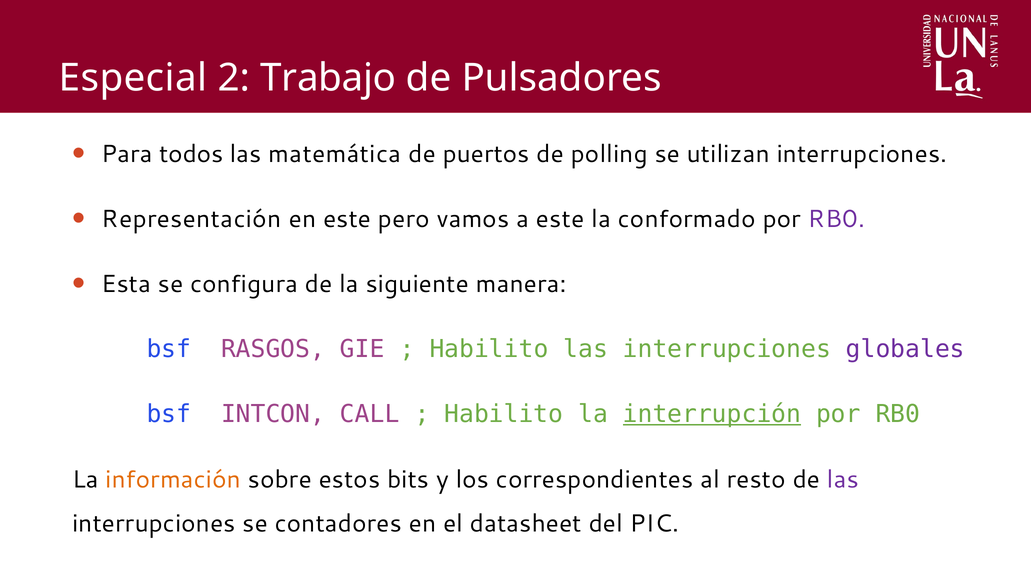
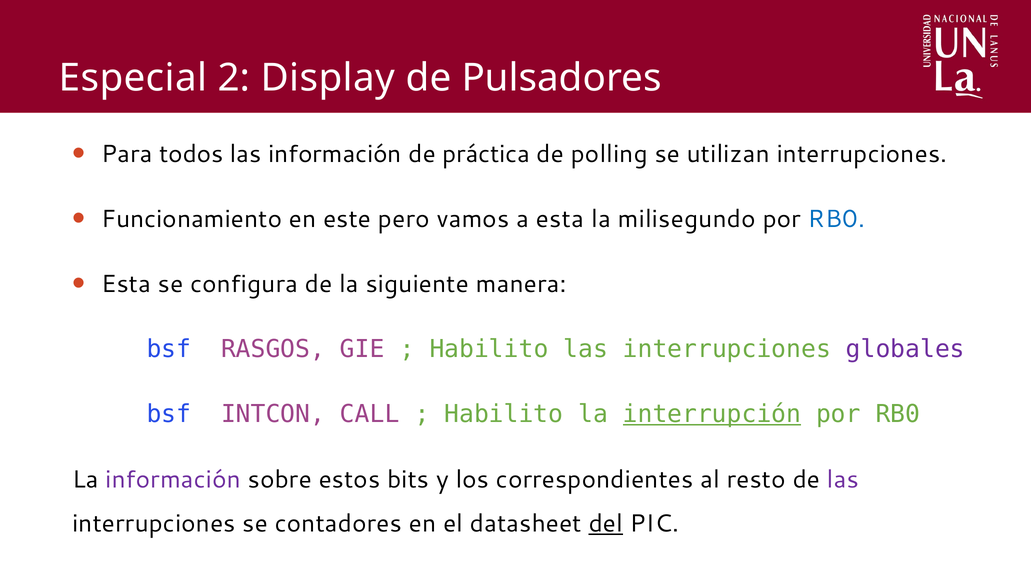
Trabajo: Trabajo -> Display (328, 78)
las matemática: matemática -> información (335, 154)
puertos: puertos -> práctica (486, 154)
Representación: Representación -> Funcionamiento (192, 219)
a este: este -> esta (560, 219)
conformado: conformado -> milisegundo (687, 219)
RB0 colour: purple -> blue (836, 219)
información colour: orange -> purple (173, 479)
del underline: none -> present (606, 524)
